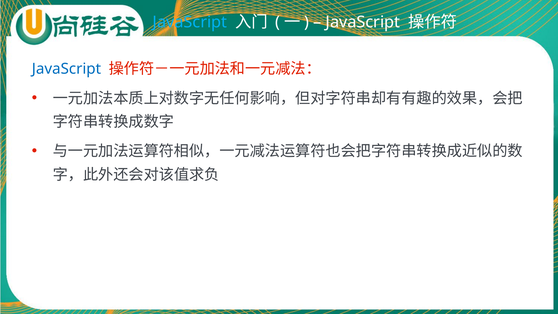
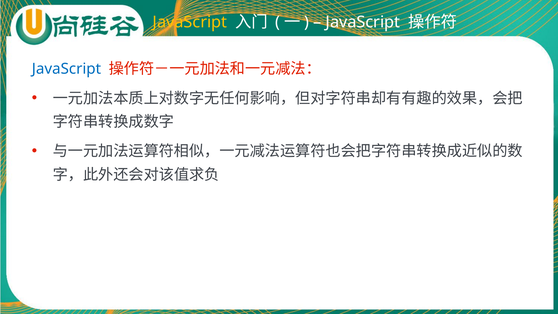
JavaScript colour: light blue -> yellow (190, 22)
